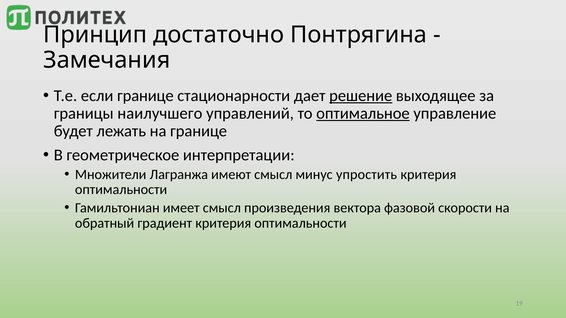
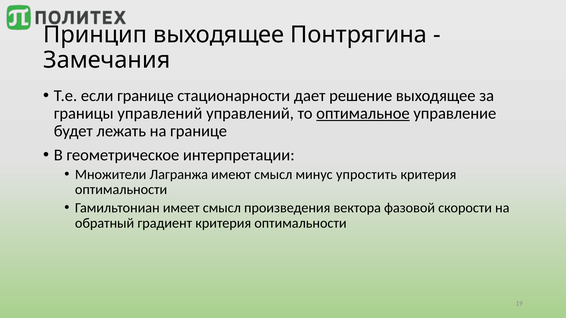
Принцип достаточно: достаточно -> выходящее (219, 35)
решение underline: present -> none (361, 96)
границы наилучшего: наилучшего -> управлений (160, 114)
